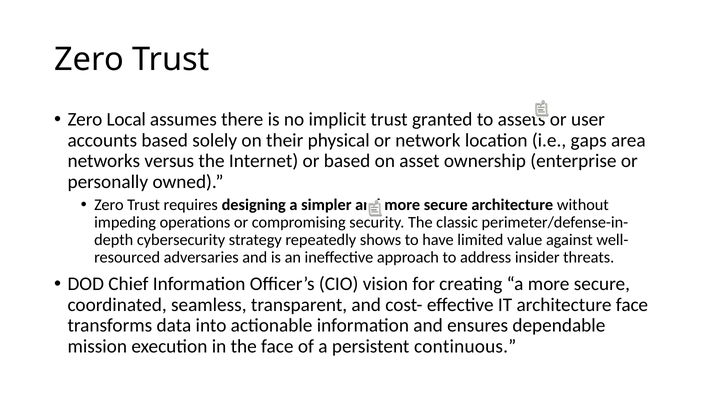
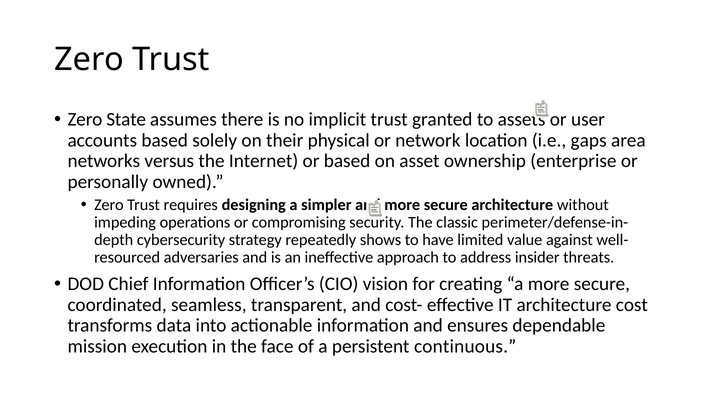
Local: Local -> State (126, 119)
architecture face: face -> cost (632, 305)
